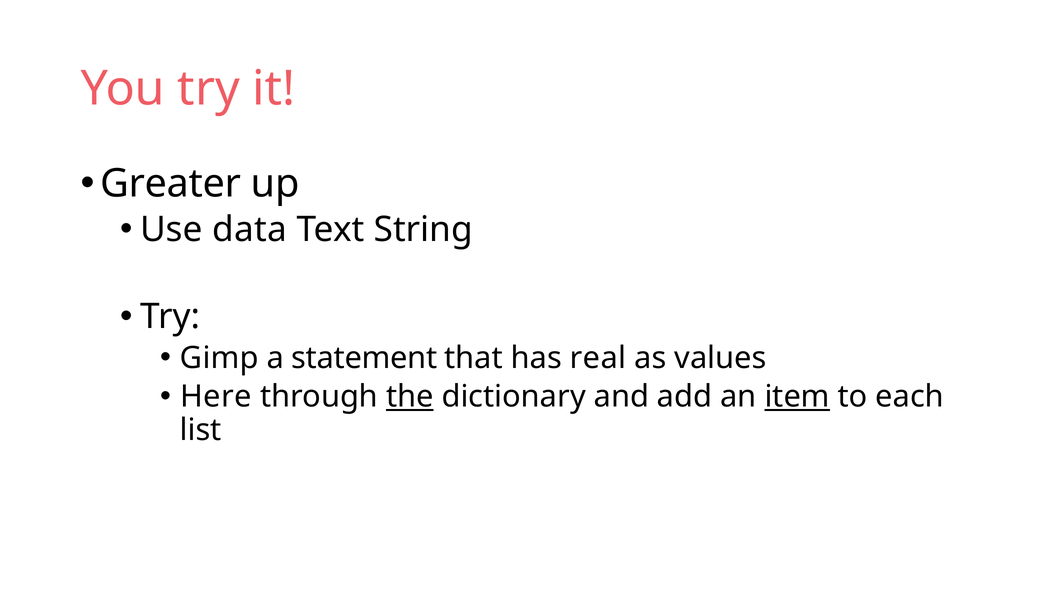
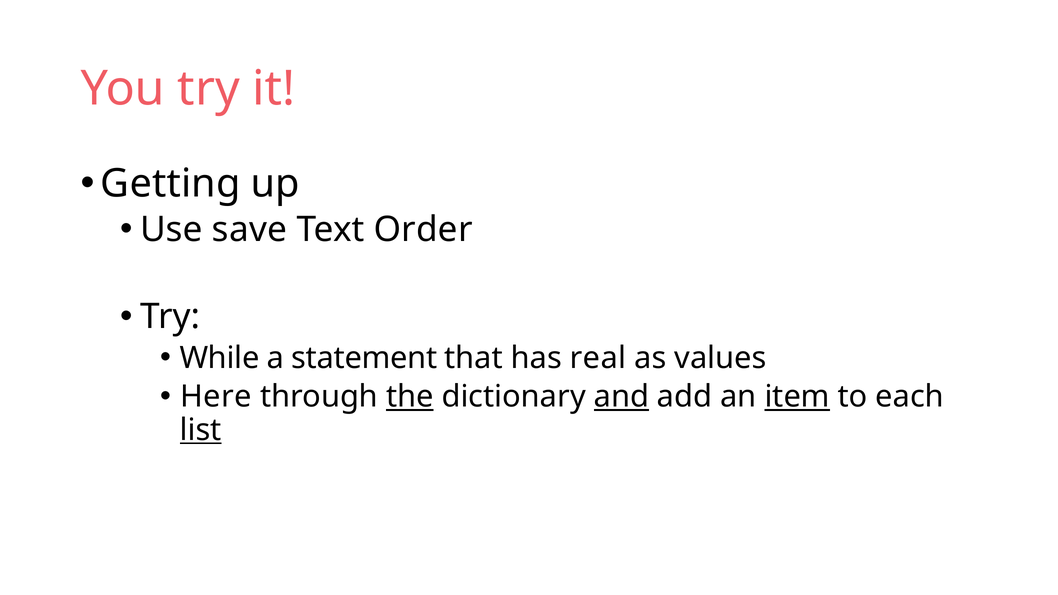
Greater: Greater -> Getting (170, 184)
data: data -> save (250, 230)
String: String -> Order (423, 230)
Gimp: Gimp -> While (220, 358)
and underline: none -> present (621, 397)
list underline: none -> present (201, 430)
